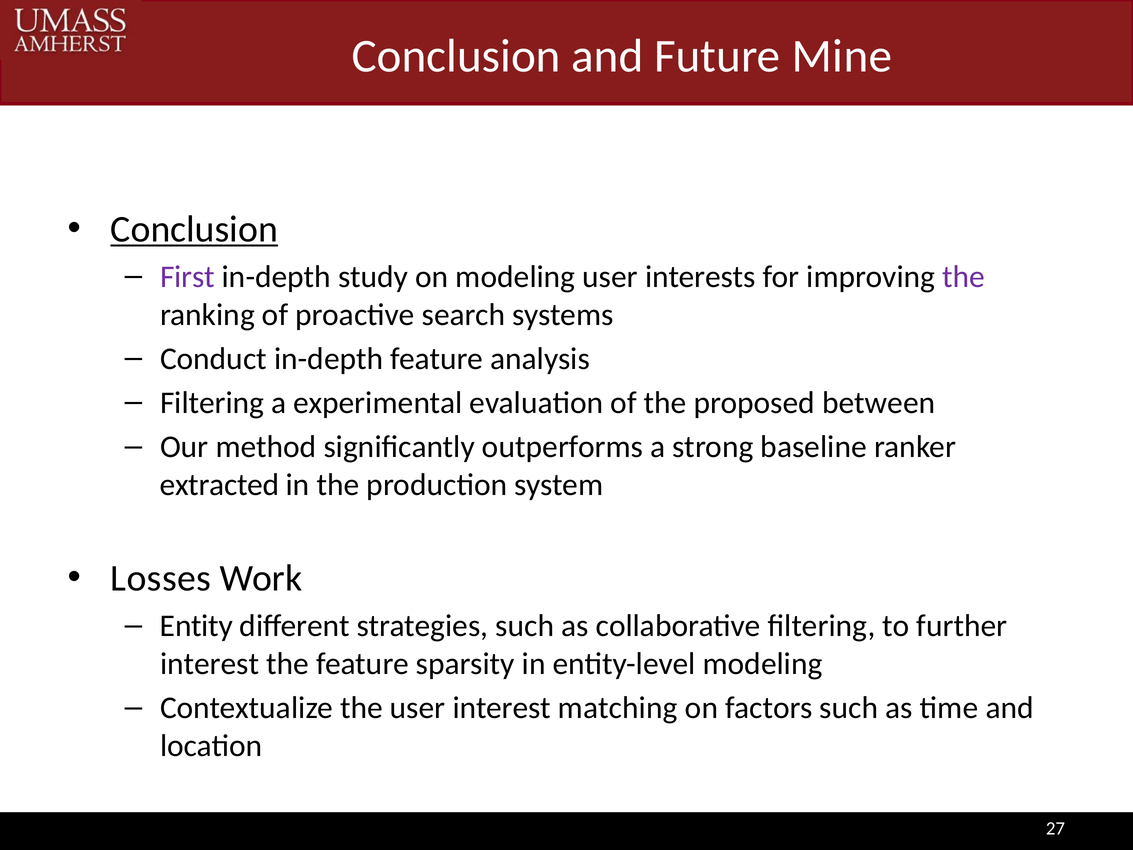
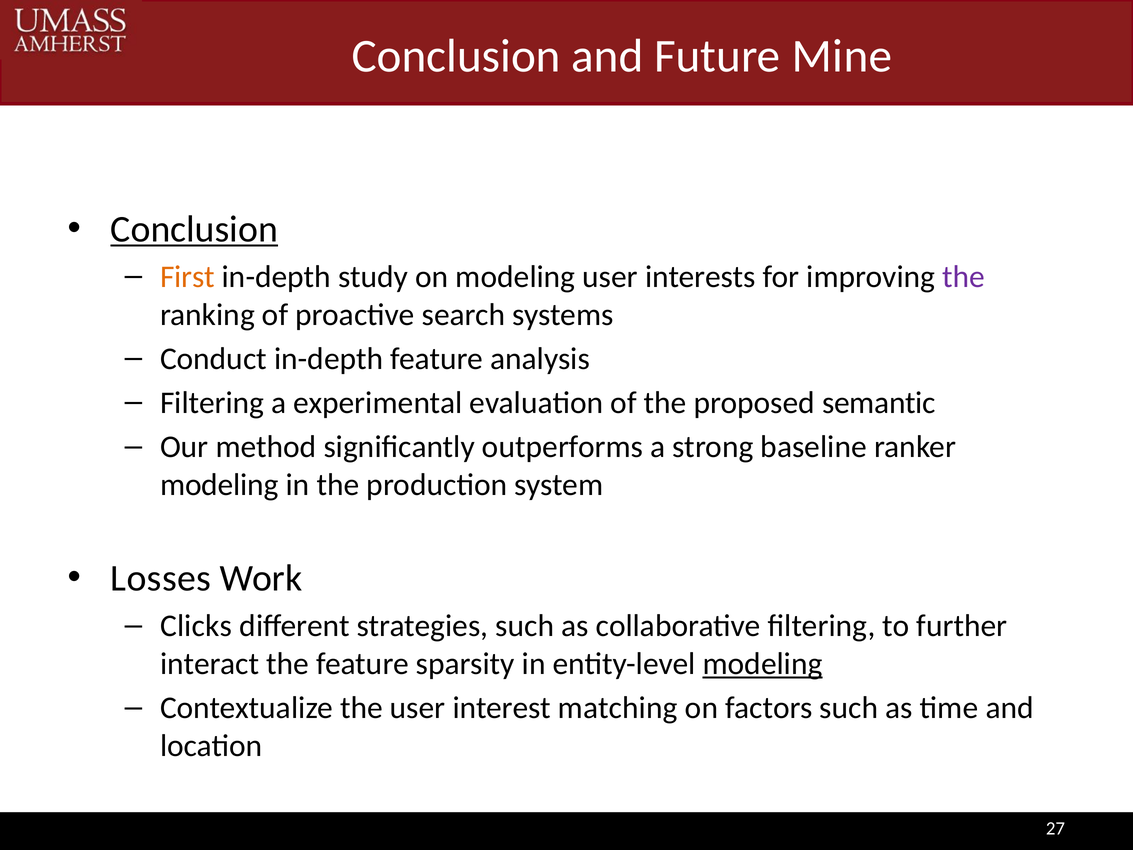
First colour: purple -> orange (187, 277)
between: between -> semantic (879, 403)
extracted: extracted -> modeling (219, 485)
Entity: Entity -> Clicks (196, 626)
interest: interest -> interact (210, 664)
modeling underline: none -> present (763, 664)
